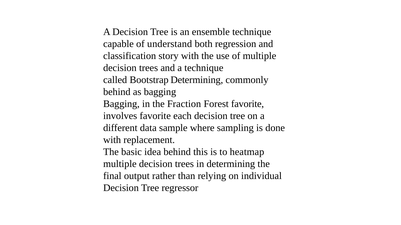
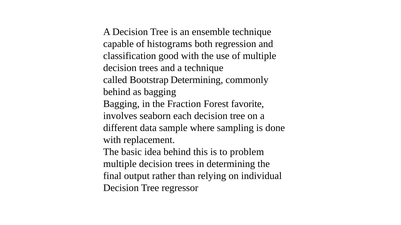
understand: understand -> histograms (170, 44)
story: story -> good (169, 56)
involves favorite: favorite -> seaborn (155, 116)
heatmap: heatmap -> problem (247, 152)
